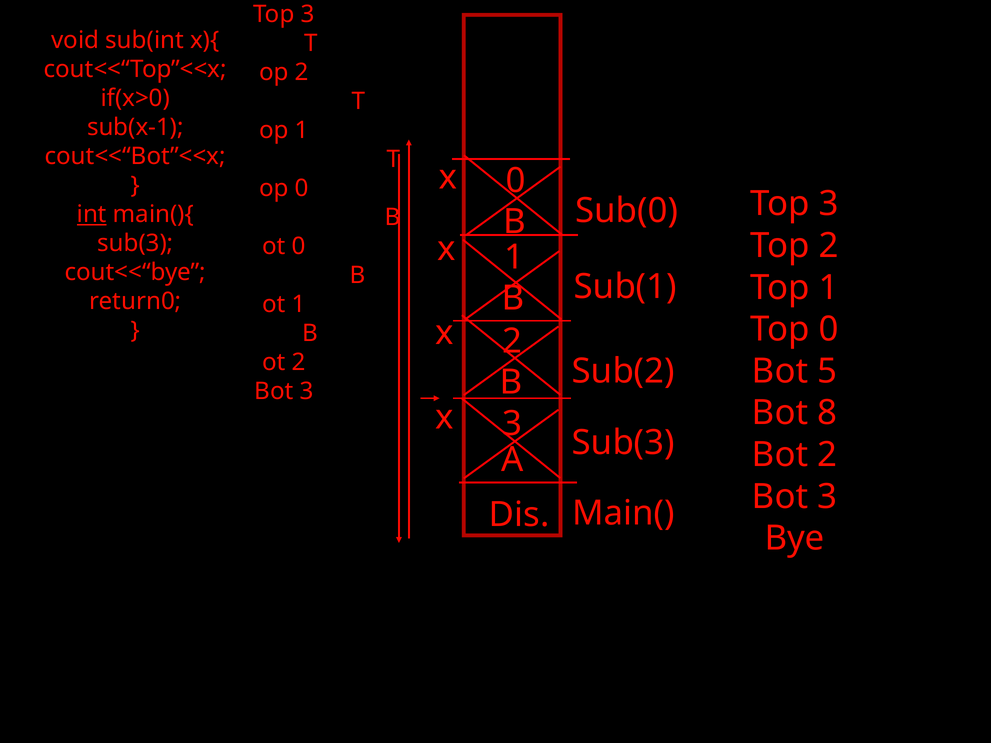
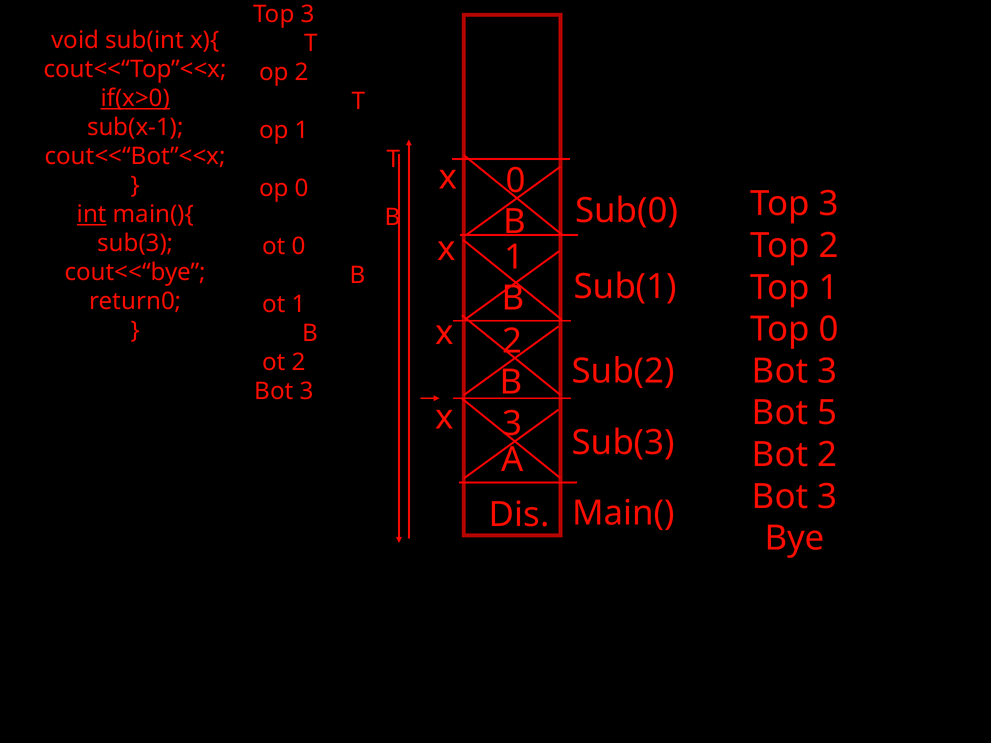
if(x>0 underline: none -> present (135, 98)
5: 5 -> 3 (827, 371)
8: 8 -> 5 (827, 413)
